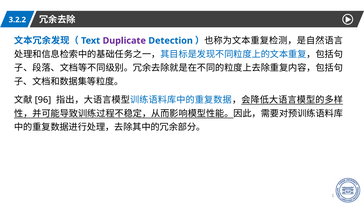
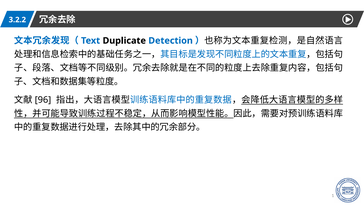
Duplicate colour: purple -> black (124, 41)
